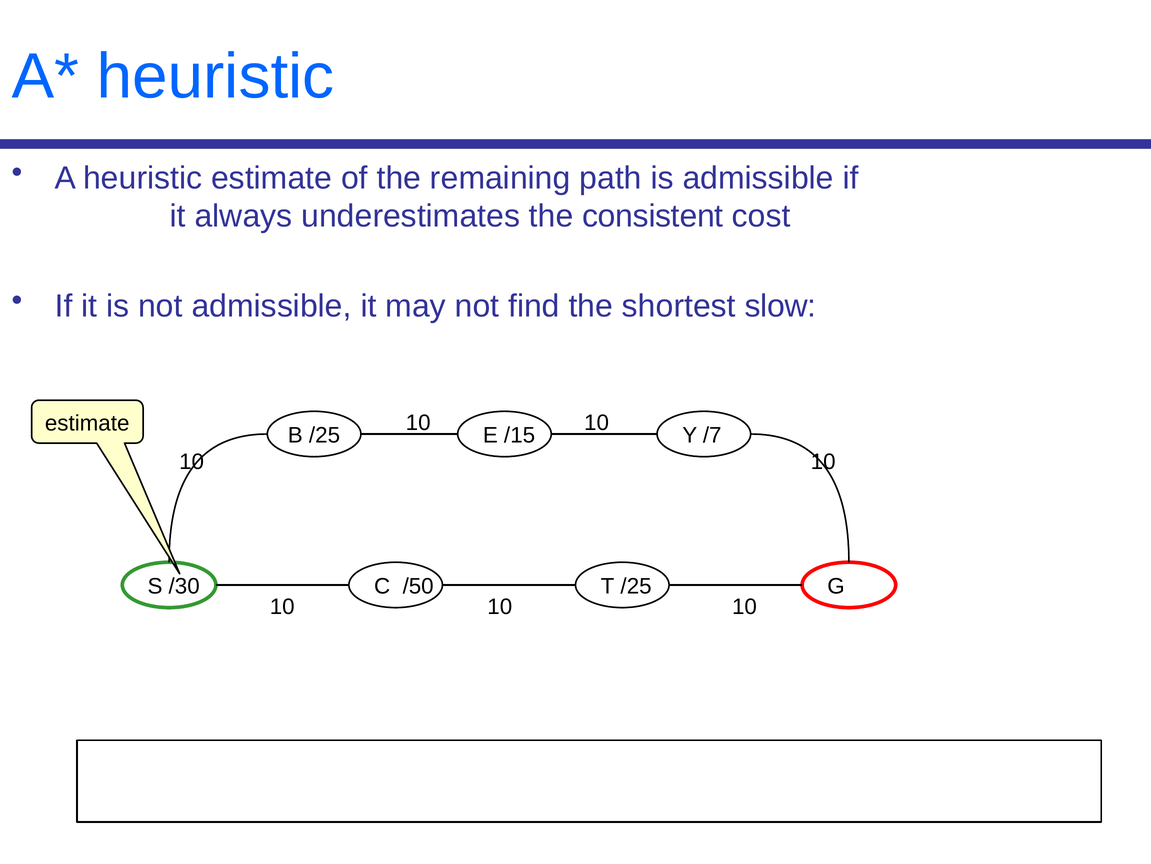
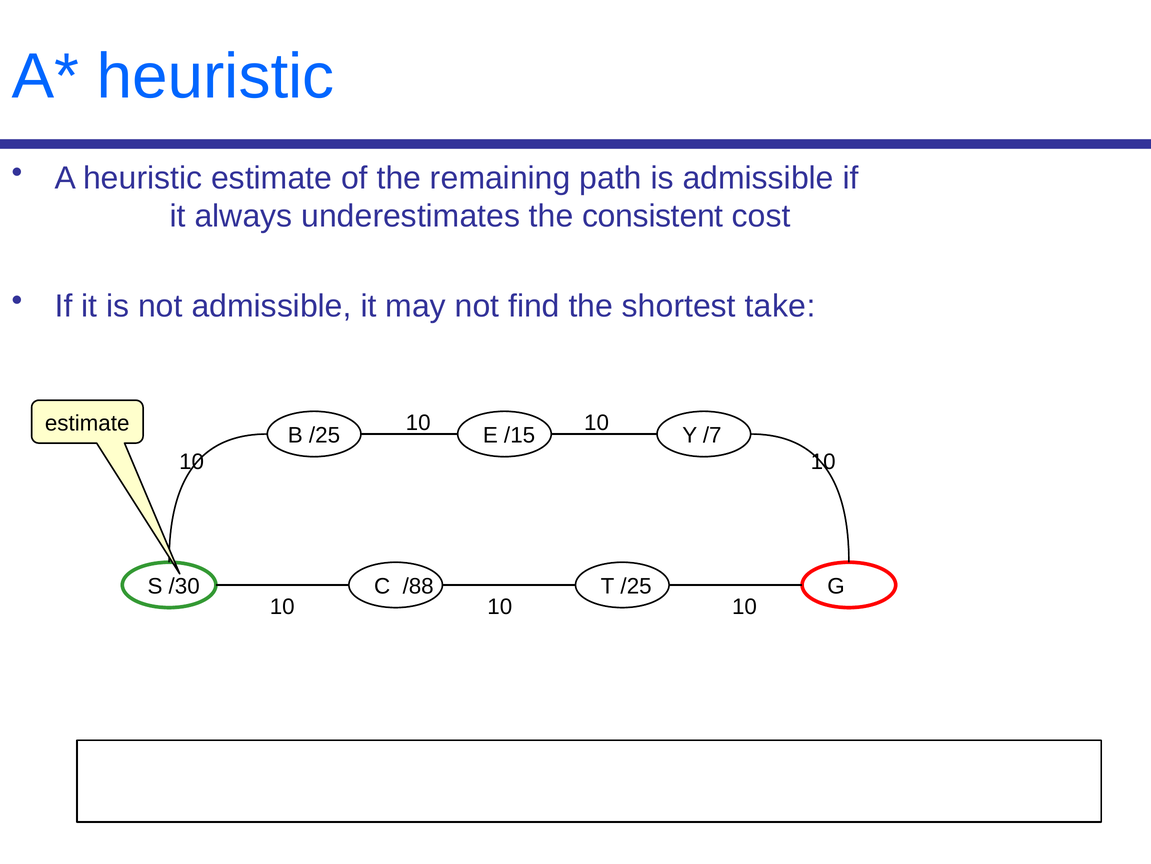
slow: slow -> take (780, 306)
/50: /50 -> /88 (418, 586)
